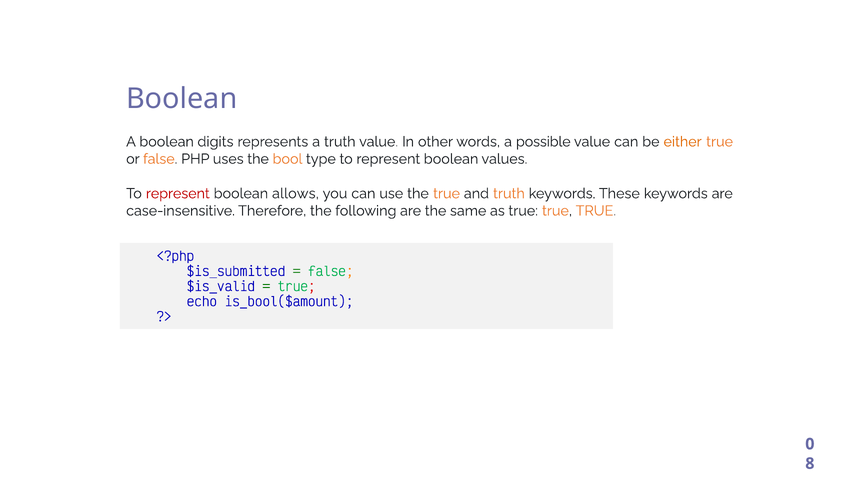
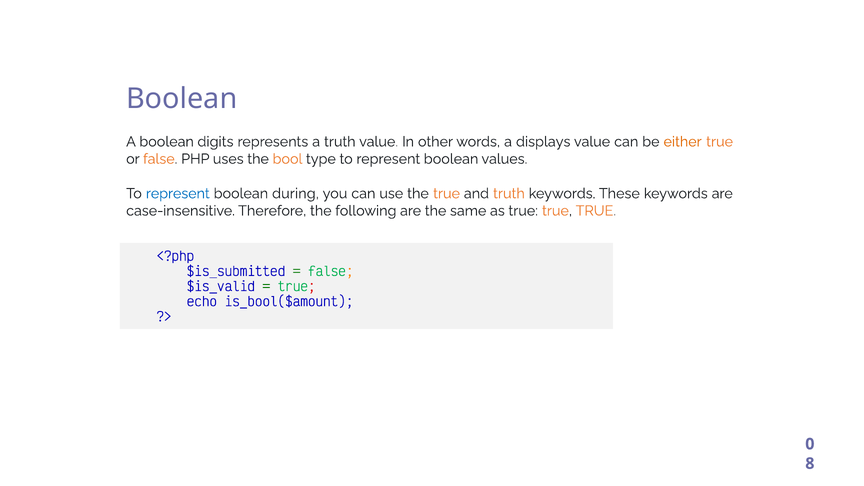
possible: possible -> displays (543, 142)
represent colour: red -> blue (178, 194)
allows: allows -> during (296, 194)
